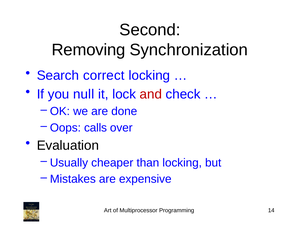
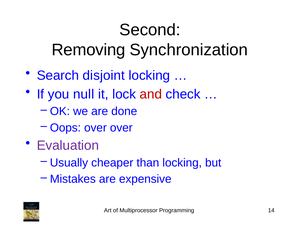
correct: correct -> disjoint (104, 75)
Oops calls: calls -> over (95, 128)
Evaluation colour: black -> purple (68, 145)
